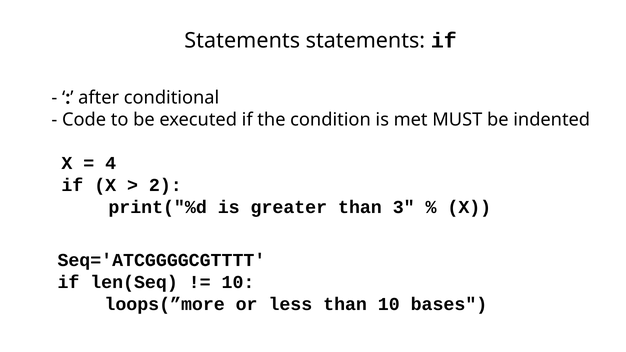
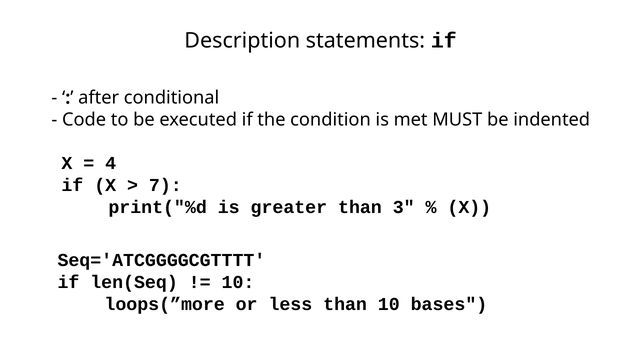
Statements: Statements -> Description (242, 41)
2: 2 -> 7 (165, 185)
